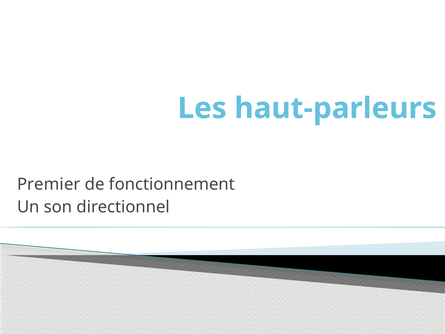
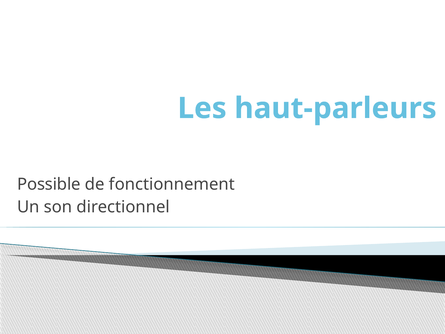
Premier: Premier -> Possible (49, 184)
